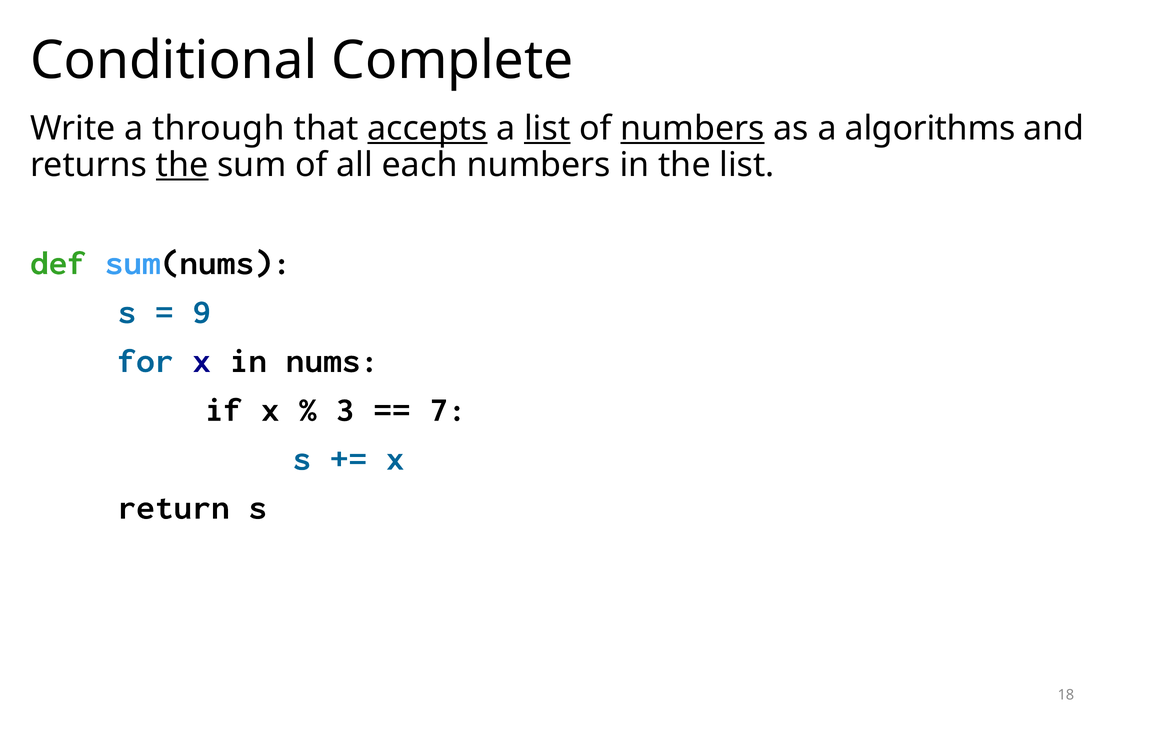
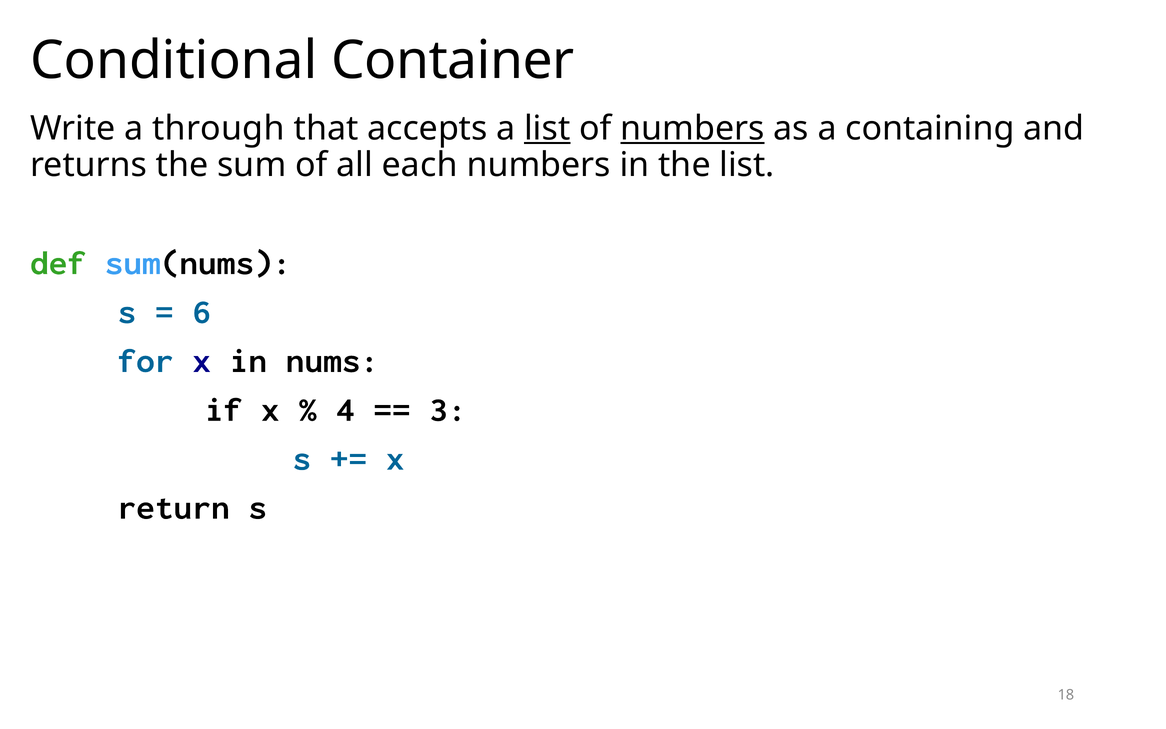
Complete: Complete -> Container (453, 60)
accepts underline: present -> none (427, 128)
algorithms: algorithms -> containing (930, 128)
the underline: present -> none (182, 165)
9: 9 -> 6 (202, 312)
3: 3 -> 4 (345, 409)
7: 7 -> 3 (448, 409)
